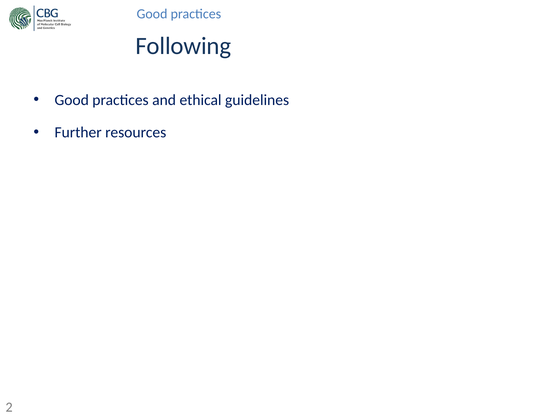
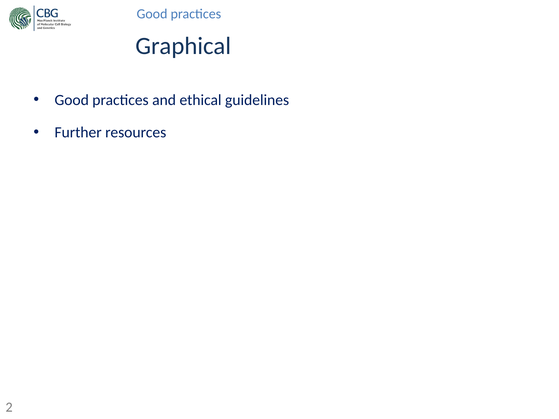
Following: Following -> Graphical (183, 46)
